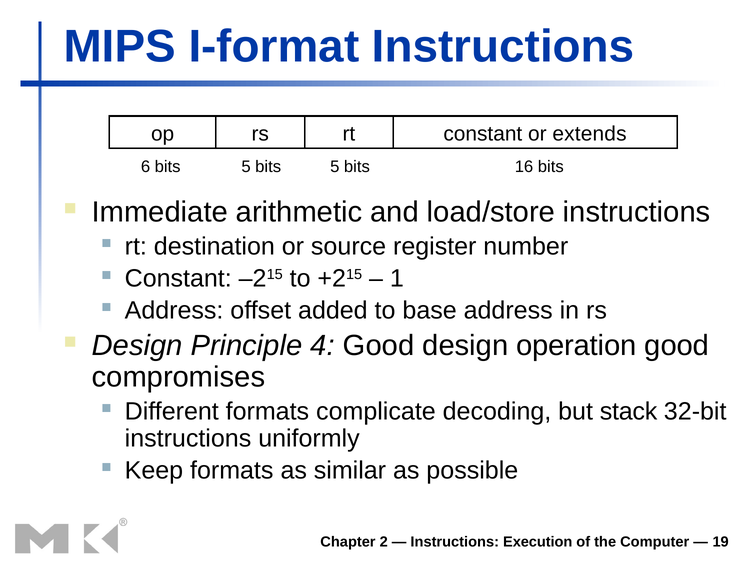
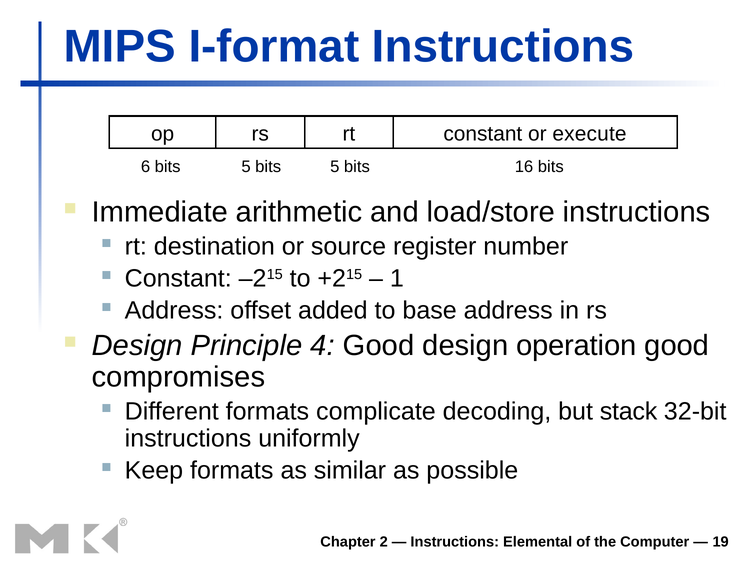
extends: extends -> execute (590, 134)
Execution: Execution -> Elemental (538, 542)
